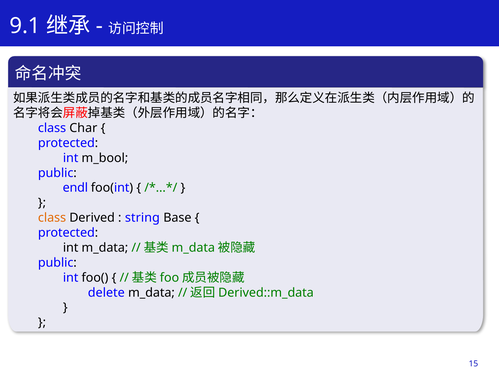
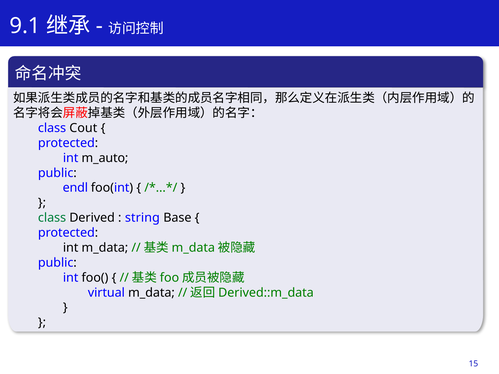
Char: Char -> Cout (83, 128)
m_bool: m_bool -> m_auto (105, 158)
class colour: orange -> green (52, 218)
delete: delete -> virtual (106, 293)
